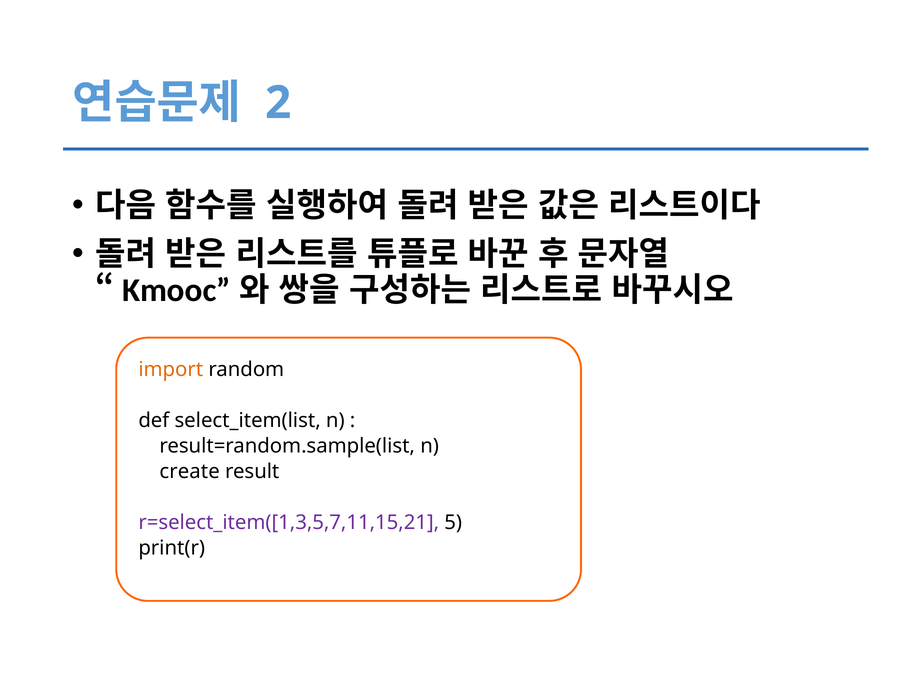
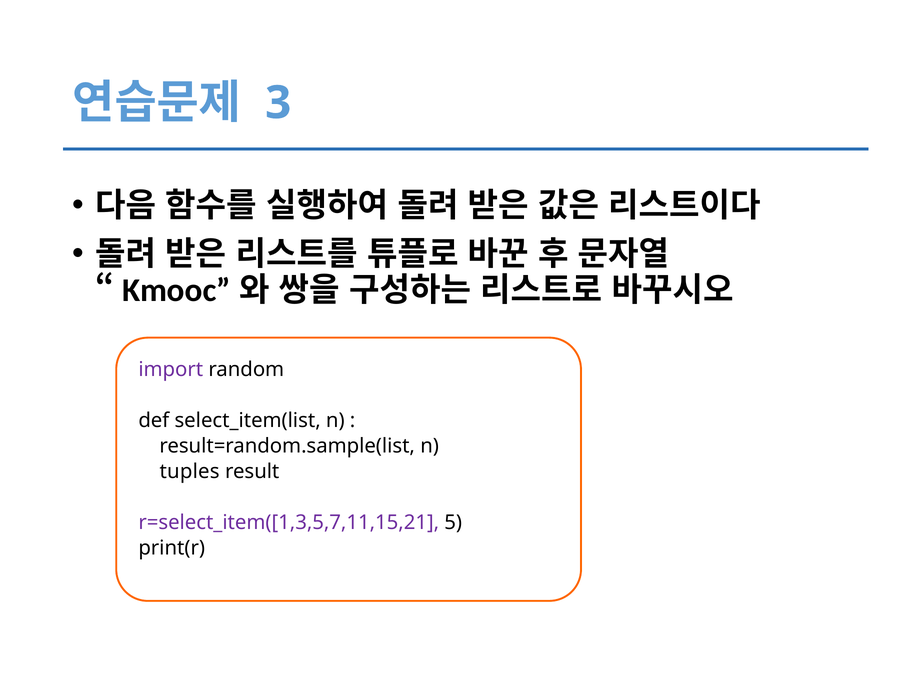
2: 2 -> 3 (278, 103)
import colour: orange -> purple (171, 369)
create: create -> tuples (190, 471)
